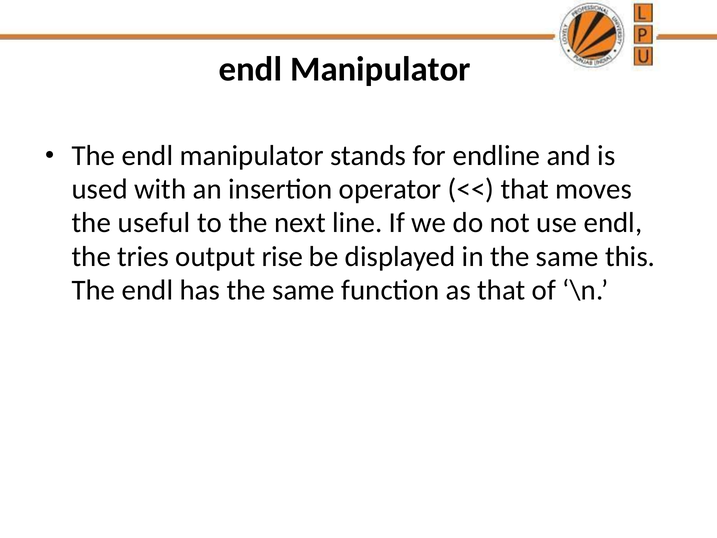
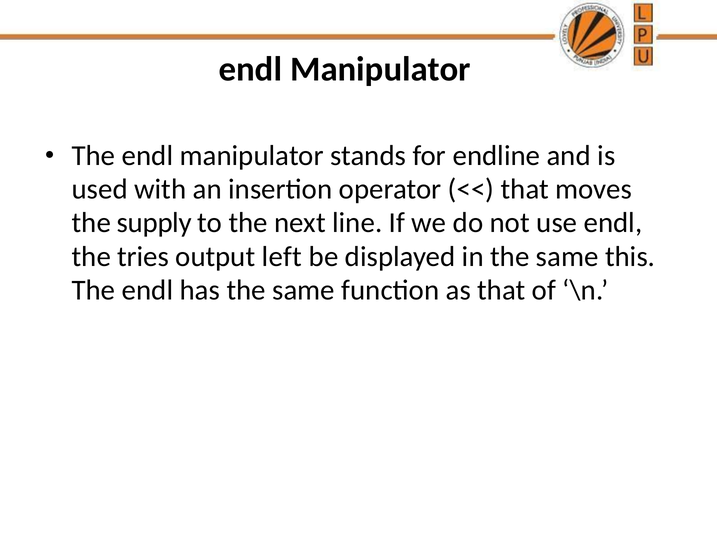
useful: useful -> supply (154, 223)
rise: rise -> left (282, 256)
